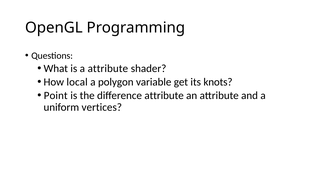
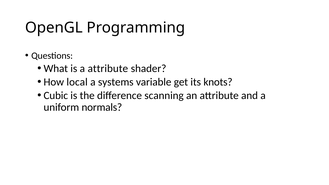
polygon: polygon -> systems (116, 82)
Point: Point -> Cubic (56, 96)
difference attribute: attribute -> scanning (164, 96)
vertices: vertices -> normals (102, 107)
